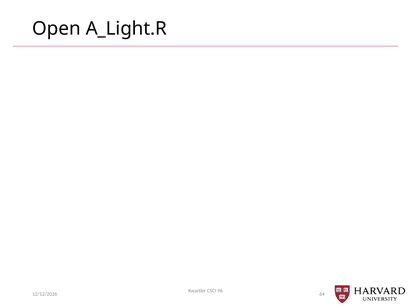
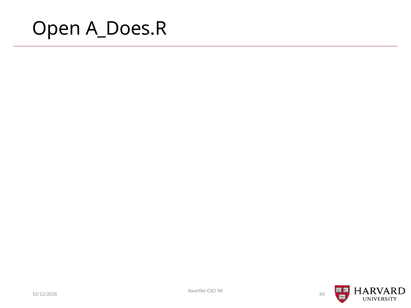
A_Light.R: A_Light.R -> A_Does.R (126, 28)
